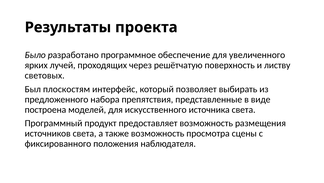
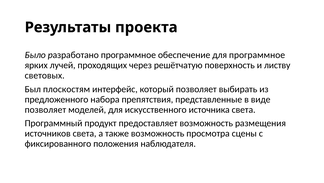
для увеличенного: увеличенного -> программное (257, 55)
построена: построена -> позволяет (45, 109)
